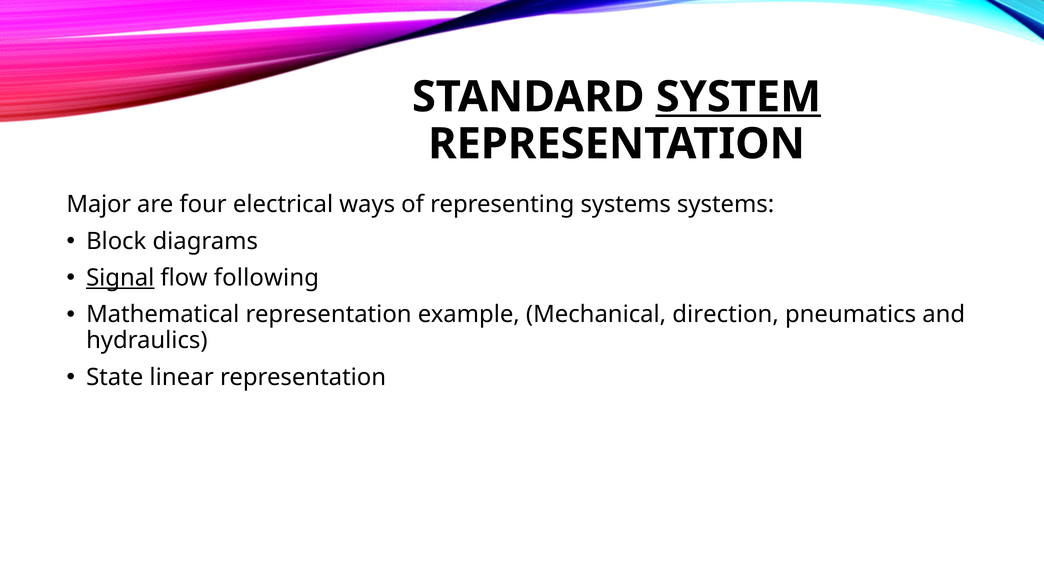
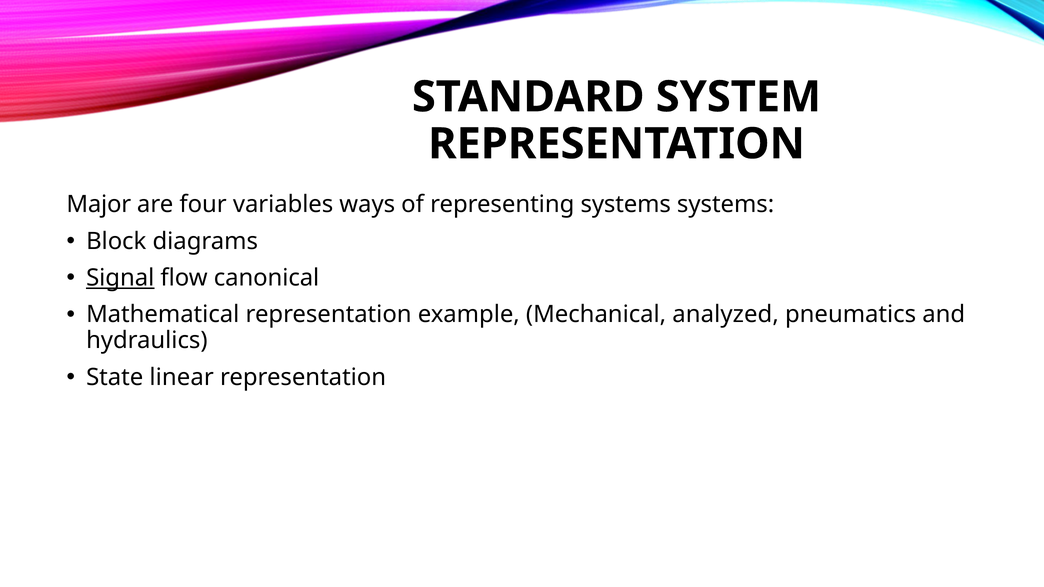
SYSTEM underline: present -> none (738, 97)
electrical: electrical -> variables (283, 205)
following: following -> canonical (267, 278)
direction: direction -> analyzed (726, 315)
